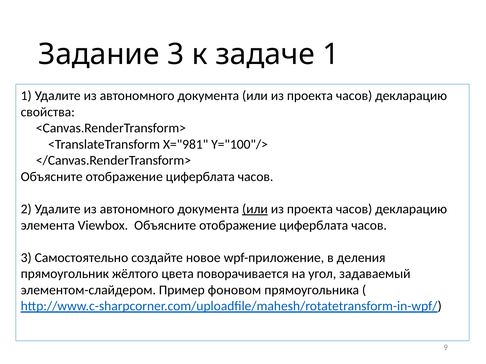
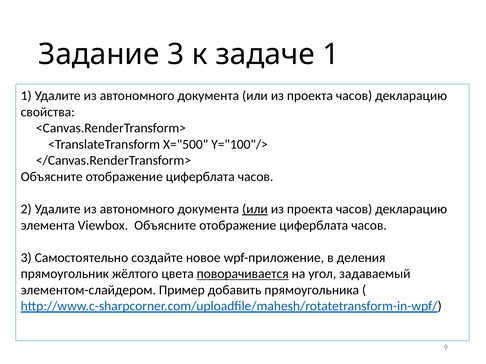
X="981: X="981 -> X="500 (186, 145)
поворачивается underline: none -> present (243, 274)
фоновом: фоновом -> добавить (235, 290)
